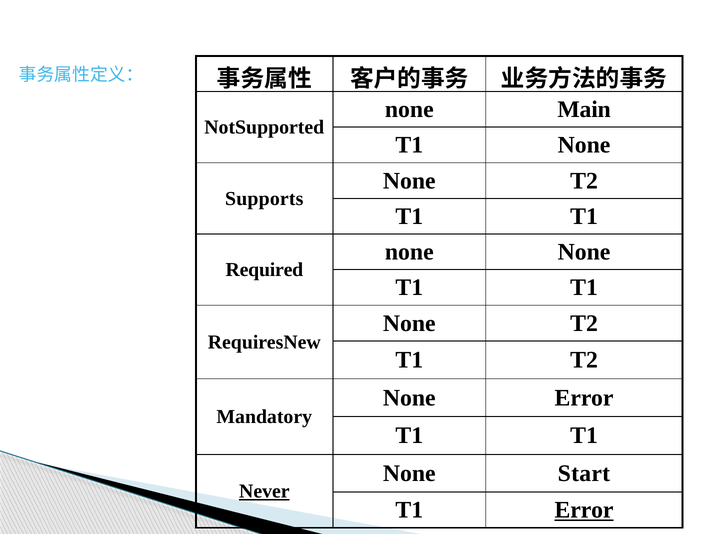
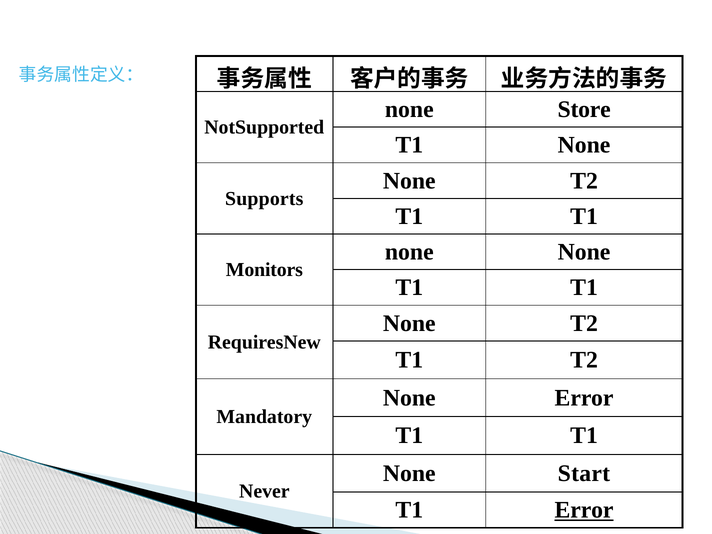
Main: Main -> Store (584, 109)
Required: Required -> Monitors (264, 270)
Never underline: present -> none (264, 491)
